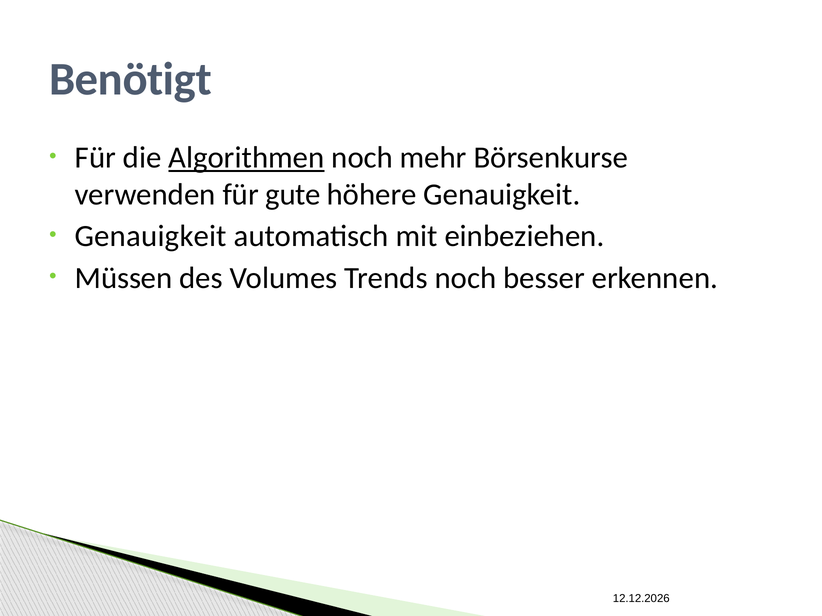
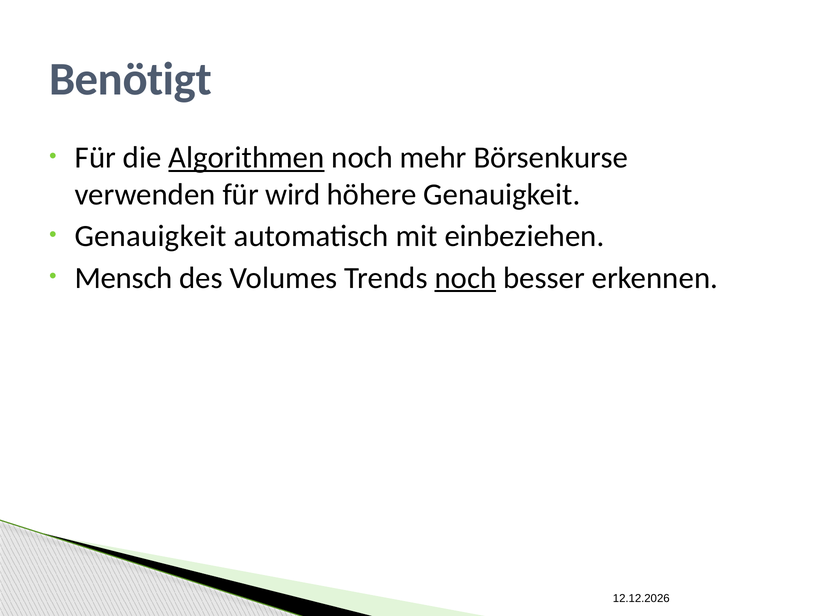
gute: gute -> wird (293, 195)
Müssen: Müssen -> Mensch (124, 278)
noch underline: none -> present (465, 278)
